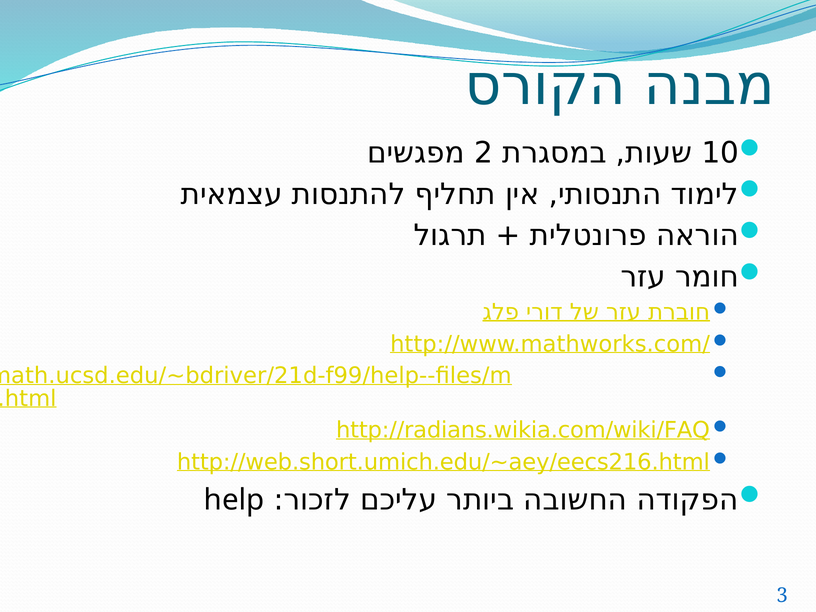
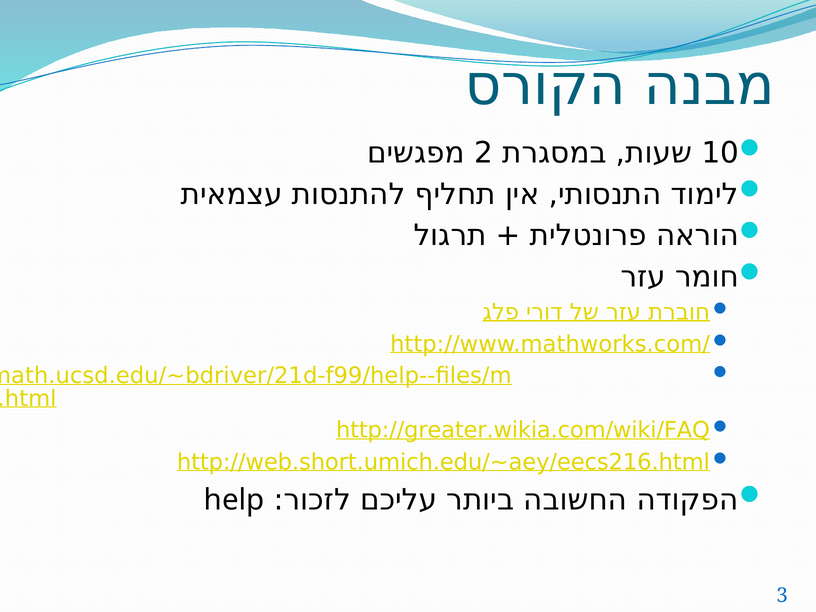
http://radians.wikia.com/wiki/FAQ: http://radians.wikia.com/wiki/FAQ -> http://greater.wikia.com/wiki/FAQ (523, 430)
